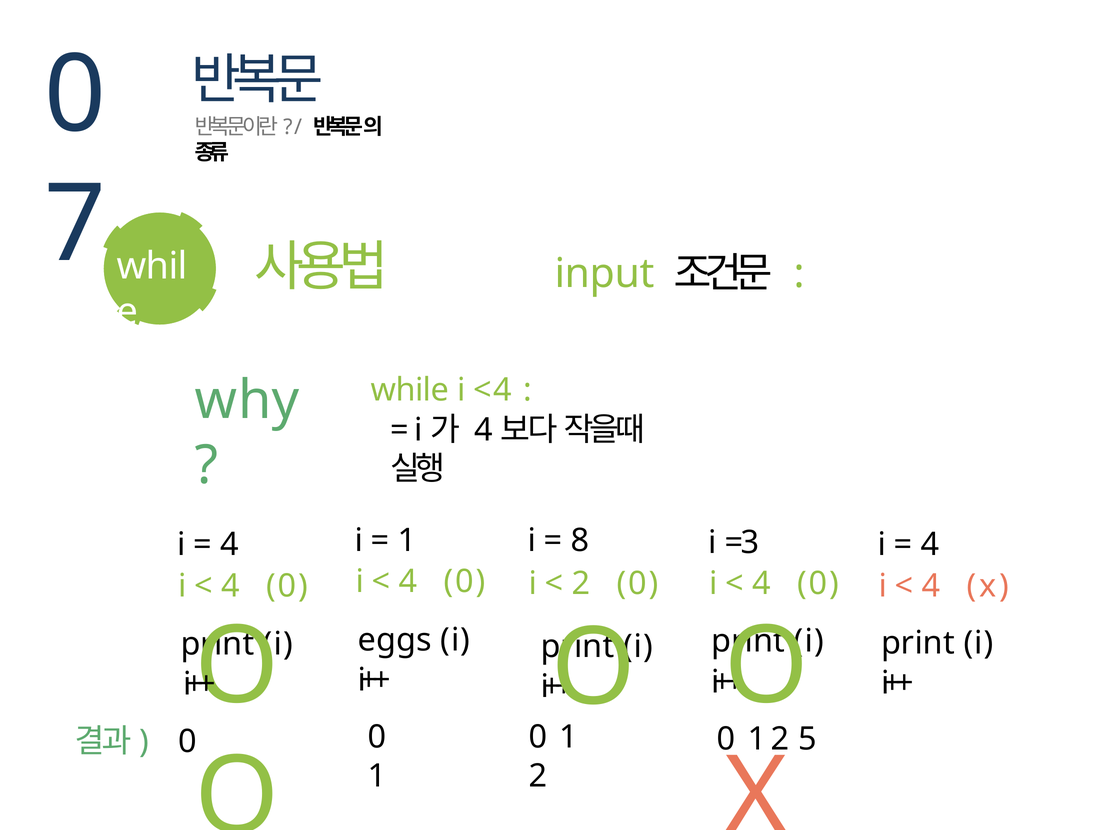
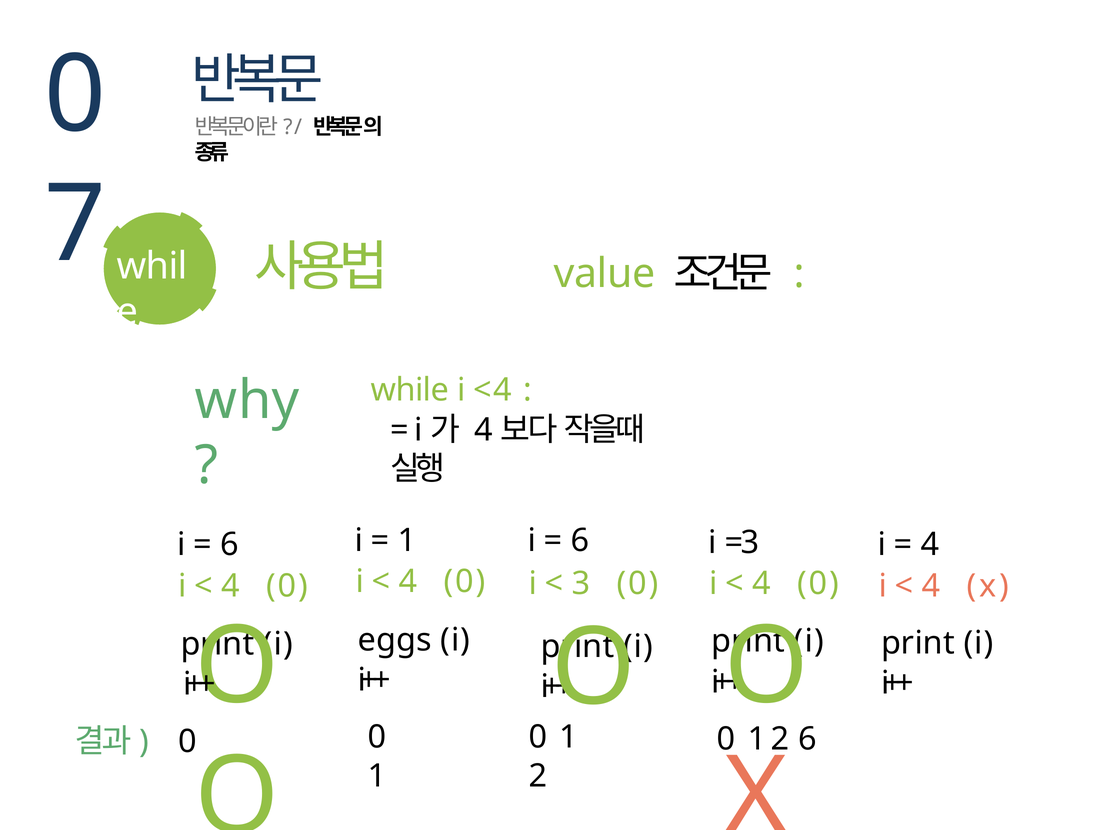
input: input -> value (605, 274)
8: 8 -> 6 (580, 541)
4: 4 -> 6 (230, 545)
2: 2 -> 3 (581, 584)
5: 5 -> 6 (808, 740)
